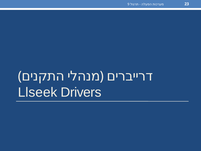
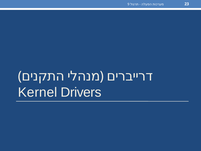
Llseek: Llseek -> Kernel (38, 92)
